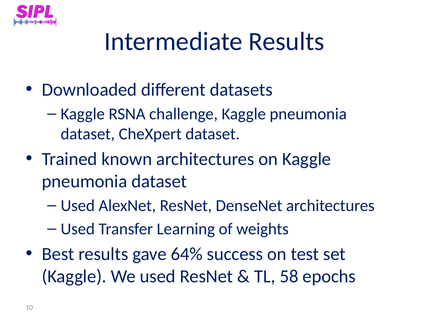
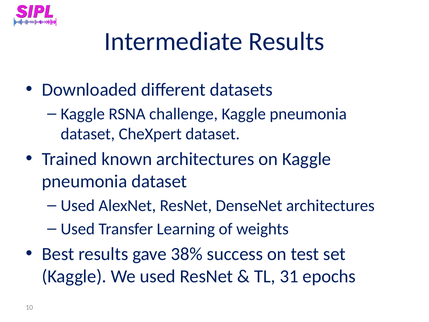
64%: 64% -> 38% (187, 254)
58: 58 -> 31 (289, 276)
